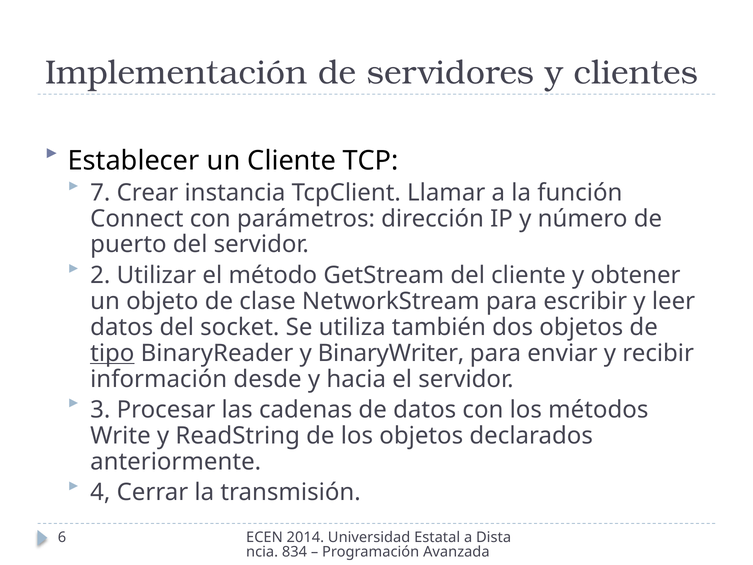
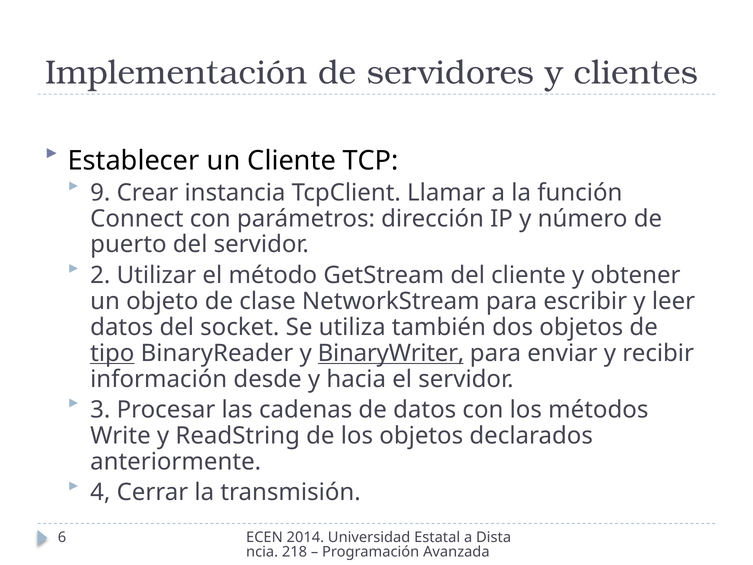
7: 7 -> 9 (100, 192)
BinaryWriter underline: none -> present (391, 353)
834: 834 -> 218 (295, 552)
